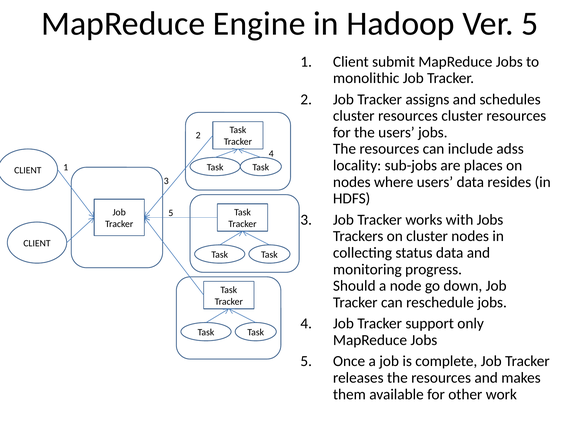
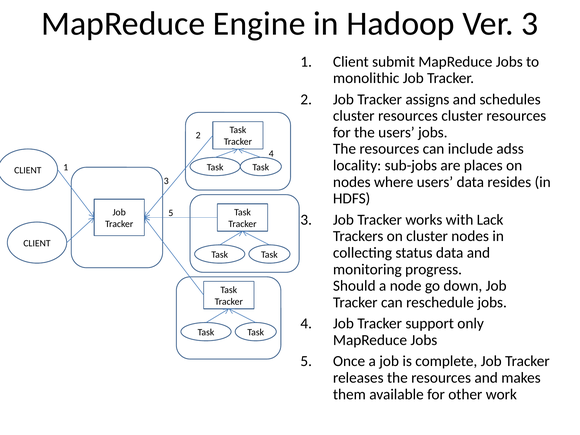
Ver 5: 5 -> 3 (530, 24)
with Jobs: Jobs -> Lack (490, 220)
